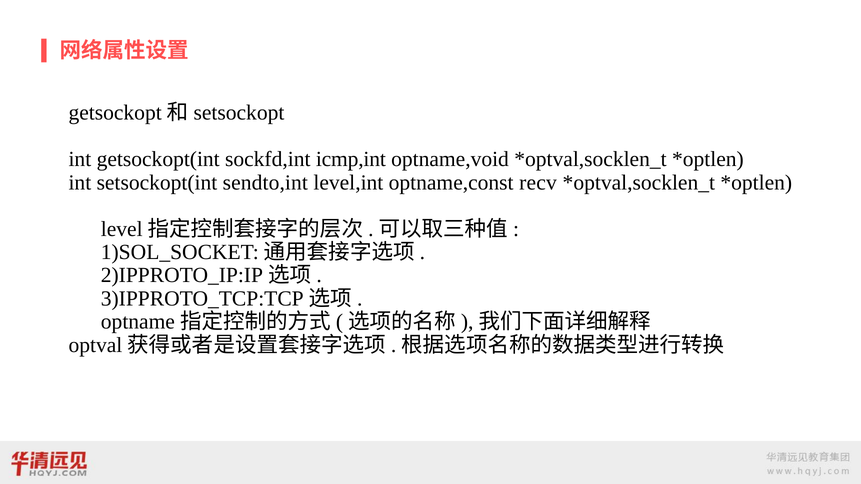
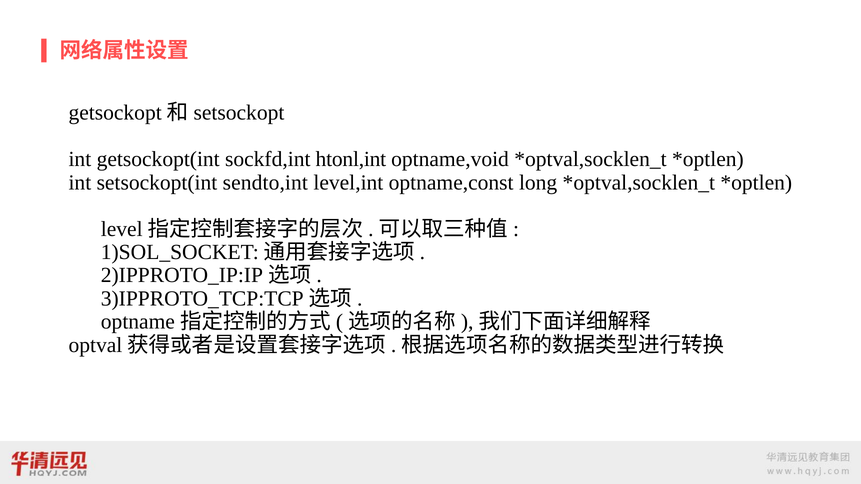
icmp,int: icmp,int -> htonl,int (351, 159)
recv: recv -> long (538, 183)
